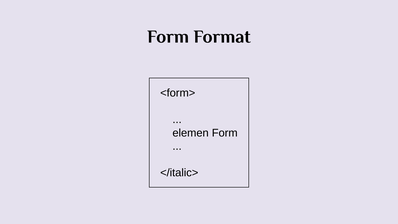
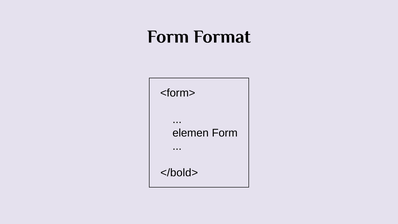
</italic>: </italic> -> </bold> (179, 173)
